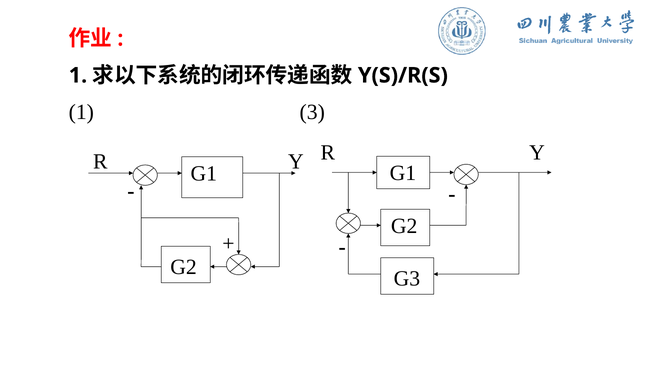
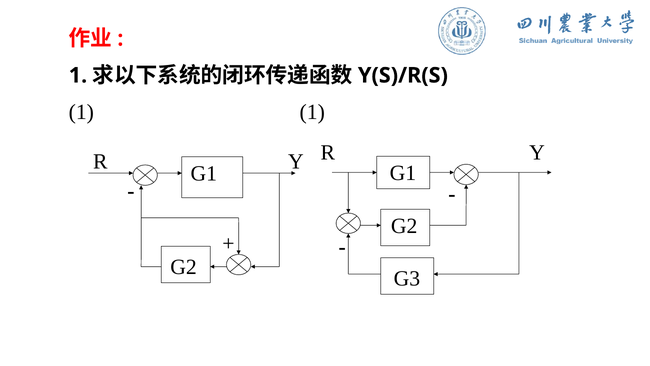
1 3: 3 -> 1 (312, 112)
